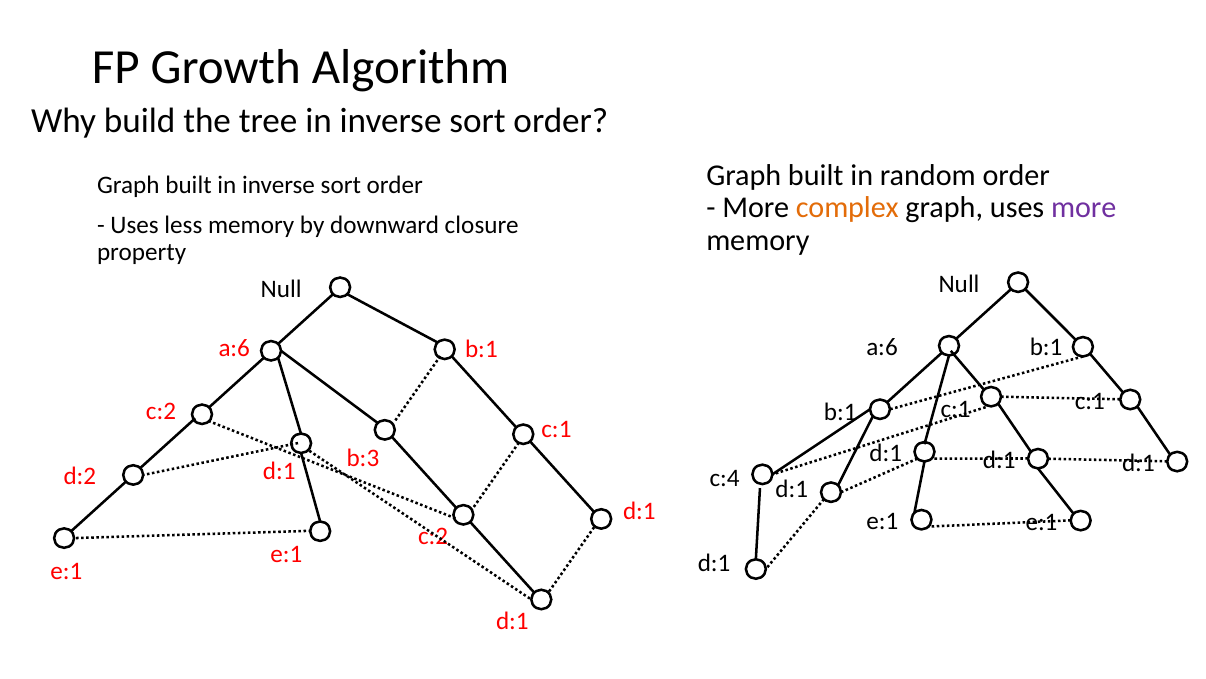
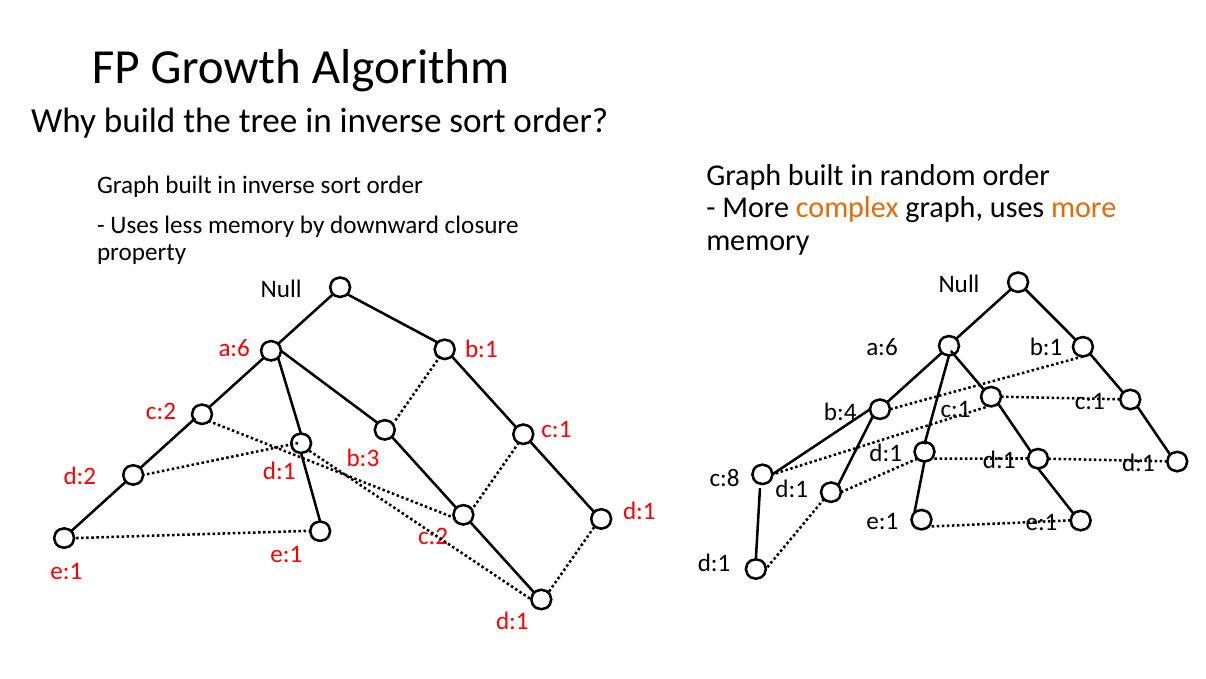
more colour: purple -> orange (1084, 208)
b:1: b:1 -> b:4 (840, 412)
c:4: c:4 -> c:8 (725, 477)
